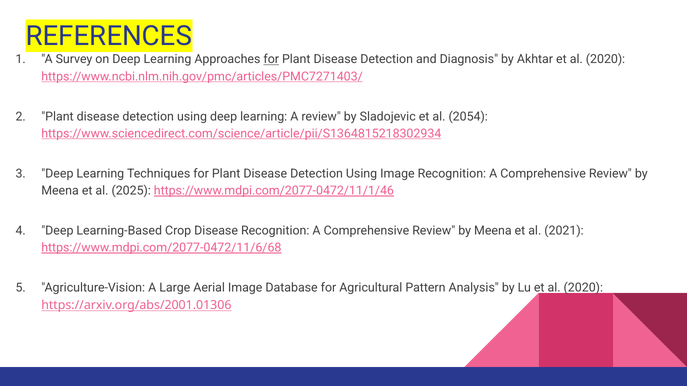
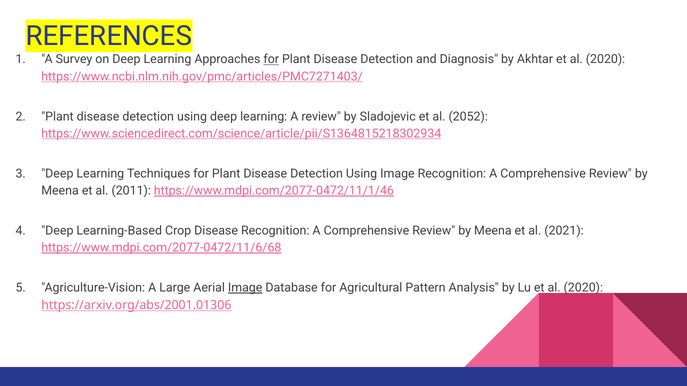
2054: 2054 -> 2052 (468, 117)
2025: 2025 -> 2011 (131, 191)
Image underline: none -> present (245, 288)
